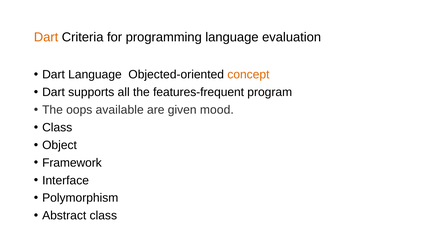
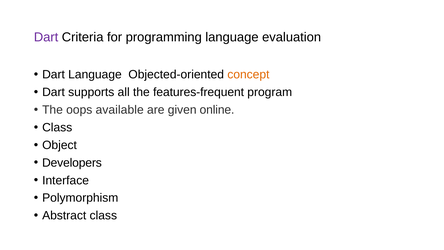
Dart colour: orange -> purple (46, 37)
mood: mood -> online (217, 110)
Framework: Framework -> Developers (72, 163)
